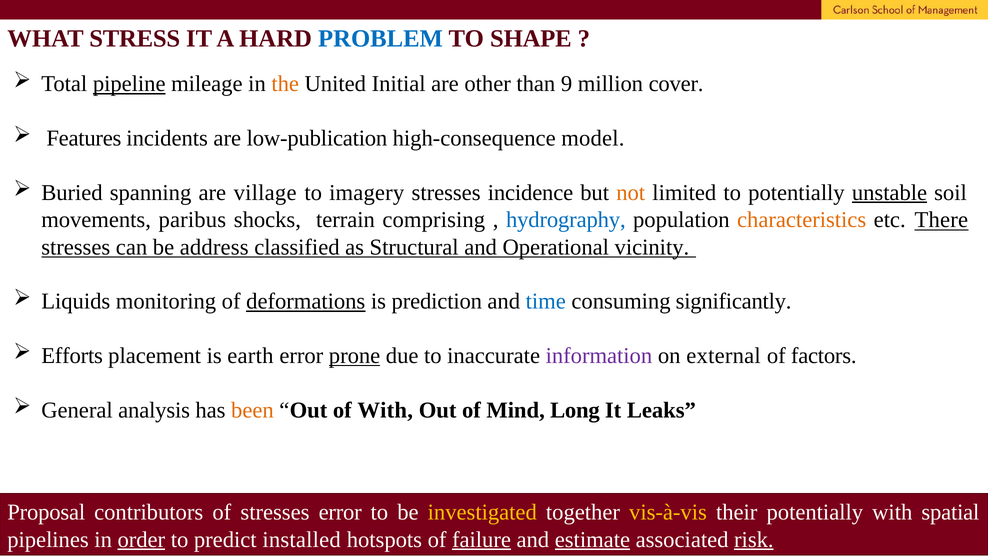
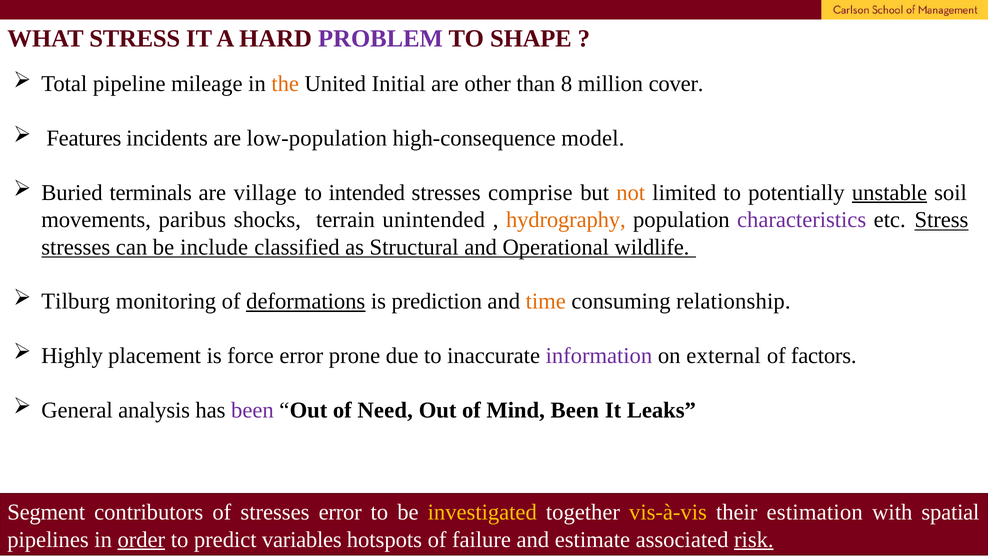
PROBLEM colour: blue -> purple (380, 39)
pipeline underline: present -> none (129, 84)
9: 9 -> 8 (567, 84)
low-publication: low-publication -> low-population (317, 138)
spanning: spanning -> terminals (151, 193)
imagery: imagery -> intended (367, 193)
incidence: incidence -> comprise (530, 193)
comprising: comprising -> unintended (434, 220)
hydrography colour: blue -> orange (566, 220)
characteristics colour: orange -> purple (802, 220)
etc There: There -> Stress (941, 220)
address: address -> include (214, 247)
vicinity: vicinity -> wildlife (652, 247)
Liquids: Liquids -> Tilburg (76, 301)
time colour: blue -> orange (546, 301)
significantly: significantly -> relationship (733, 301)
Efforts: Efforts -> Highly (72, 356)
earth: earth -> force (251, 356)
prone underline: present -> none (355, 356)
been colour: orange -> purple (252, 410)
of With: With -> Need (385, 410)
Mind Long: Long -> Been (575, 410)
Proposal: Proposal -> Segment (46, 512)
their potentially: potentially -> estimation (815, 512)
installed: installed -> variables (302, 539)
failure underline: present -> none (481, 539)
estimate underline: present -> none (592, 539)
